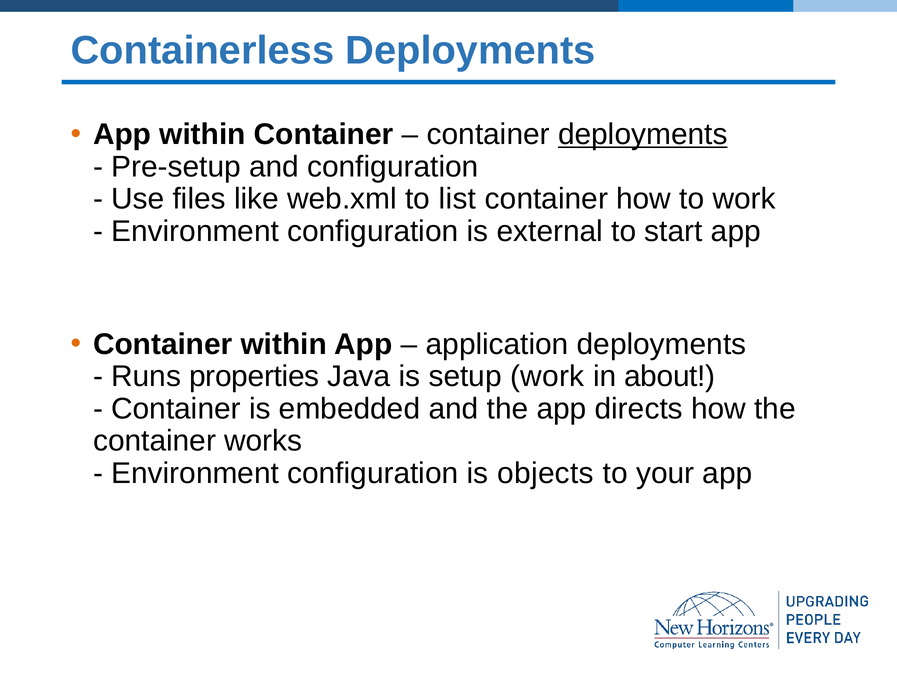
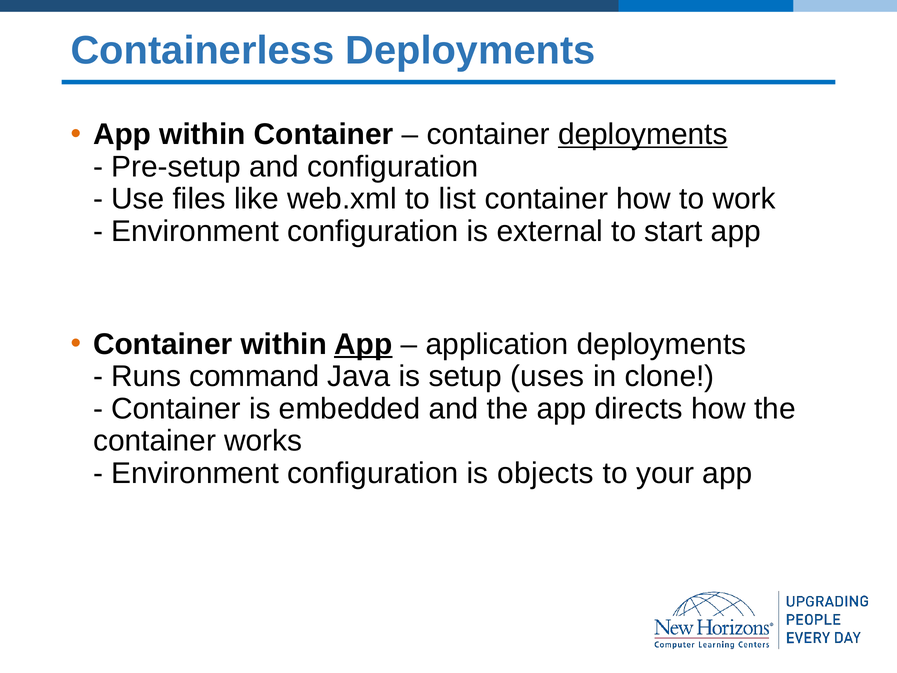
App underline: none -> present (363, 344)
properties: properties -> command (254, 376)
setup work: work -> uses (547, 376)
about: about -> clone (670, 376)
